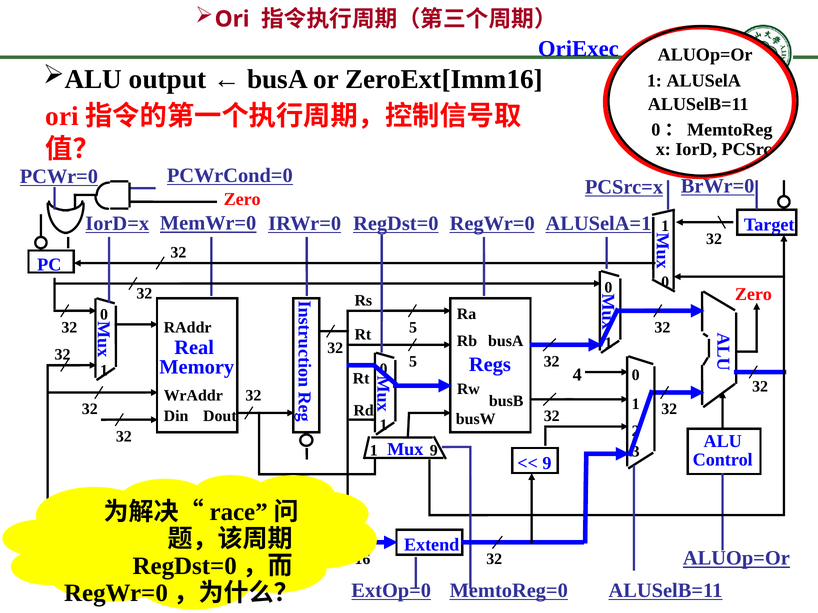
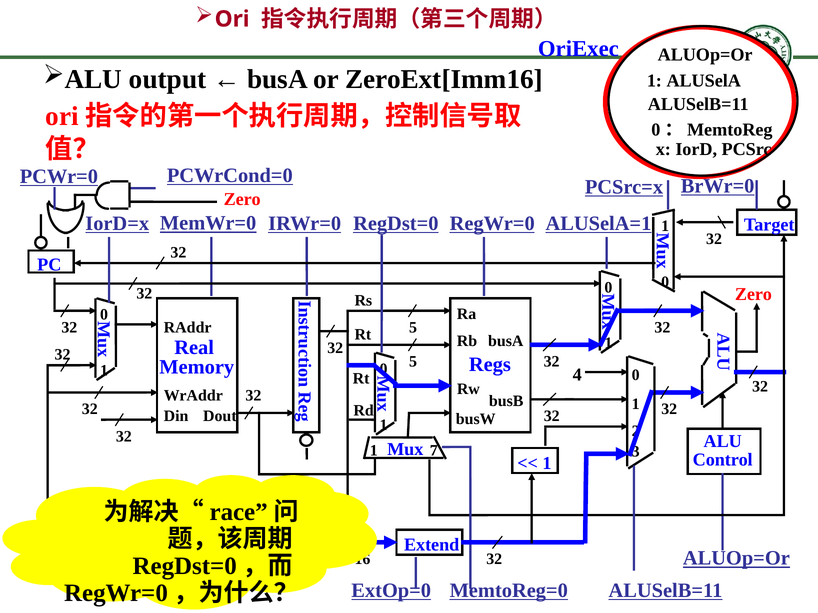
Mux 9: 9 -> 7 (434, 451)
9: 9 -> 1 (547, 463)
